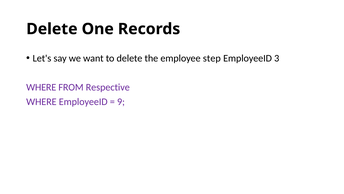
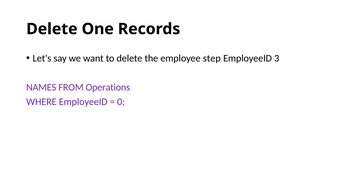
WHERE: WHERE -> NAMES (41, 87)
Respective: Respective -> Operations (108, 87)
9: 9 -> 0 (121, 101)
